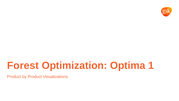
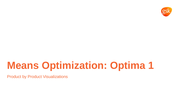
Forest: Forest -> Means (23, 65)
